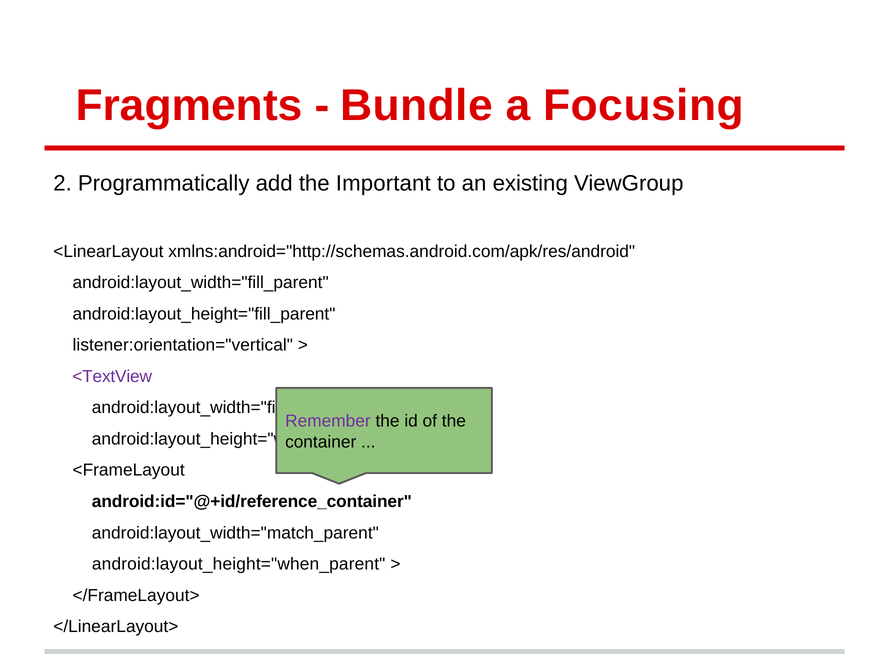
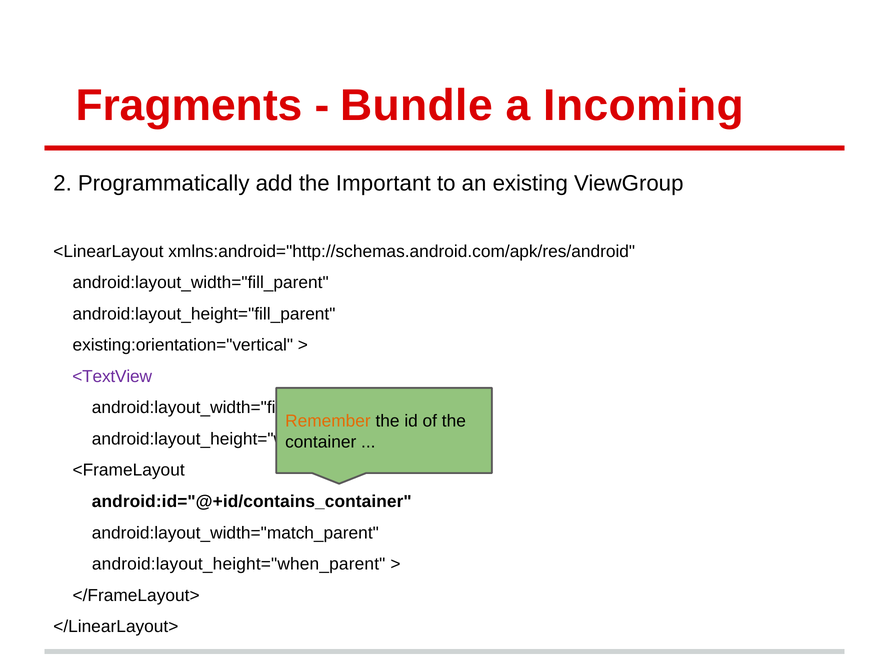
Focusing: Focusing -> Incoming (644, 105)
listener:orientation="vertical: listener:orientation="vertical -> existing:orientation="vertical (183, 345)
Remember colour: purple -> orange (328, 421)
android:id="@+id/reference_container: android:id="@+id/reference_container -> android:id="@+id/contains_container (252, 501)
